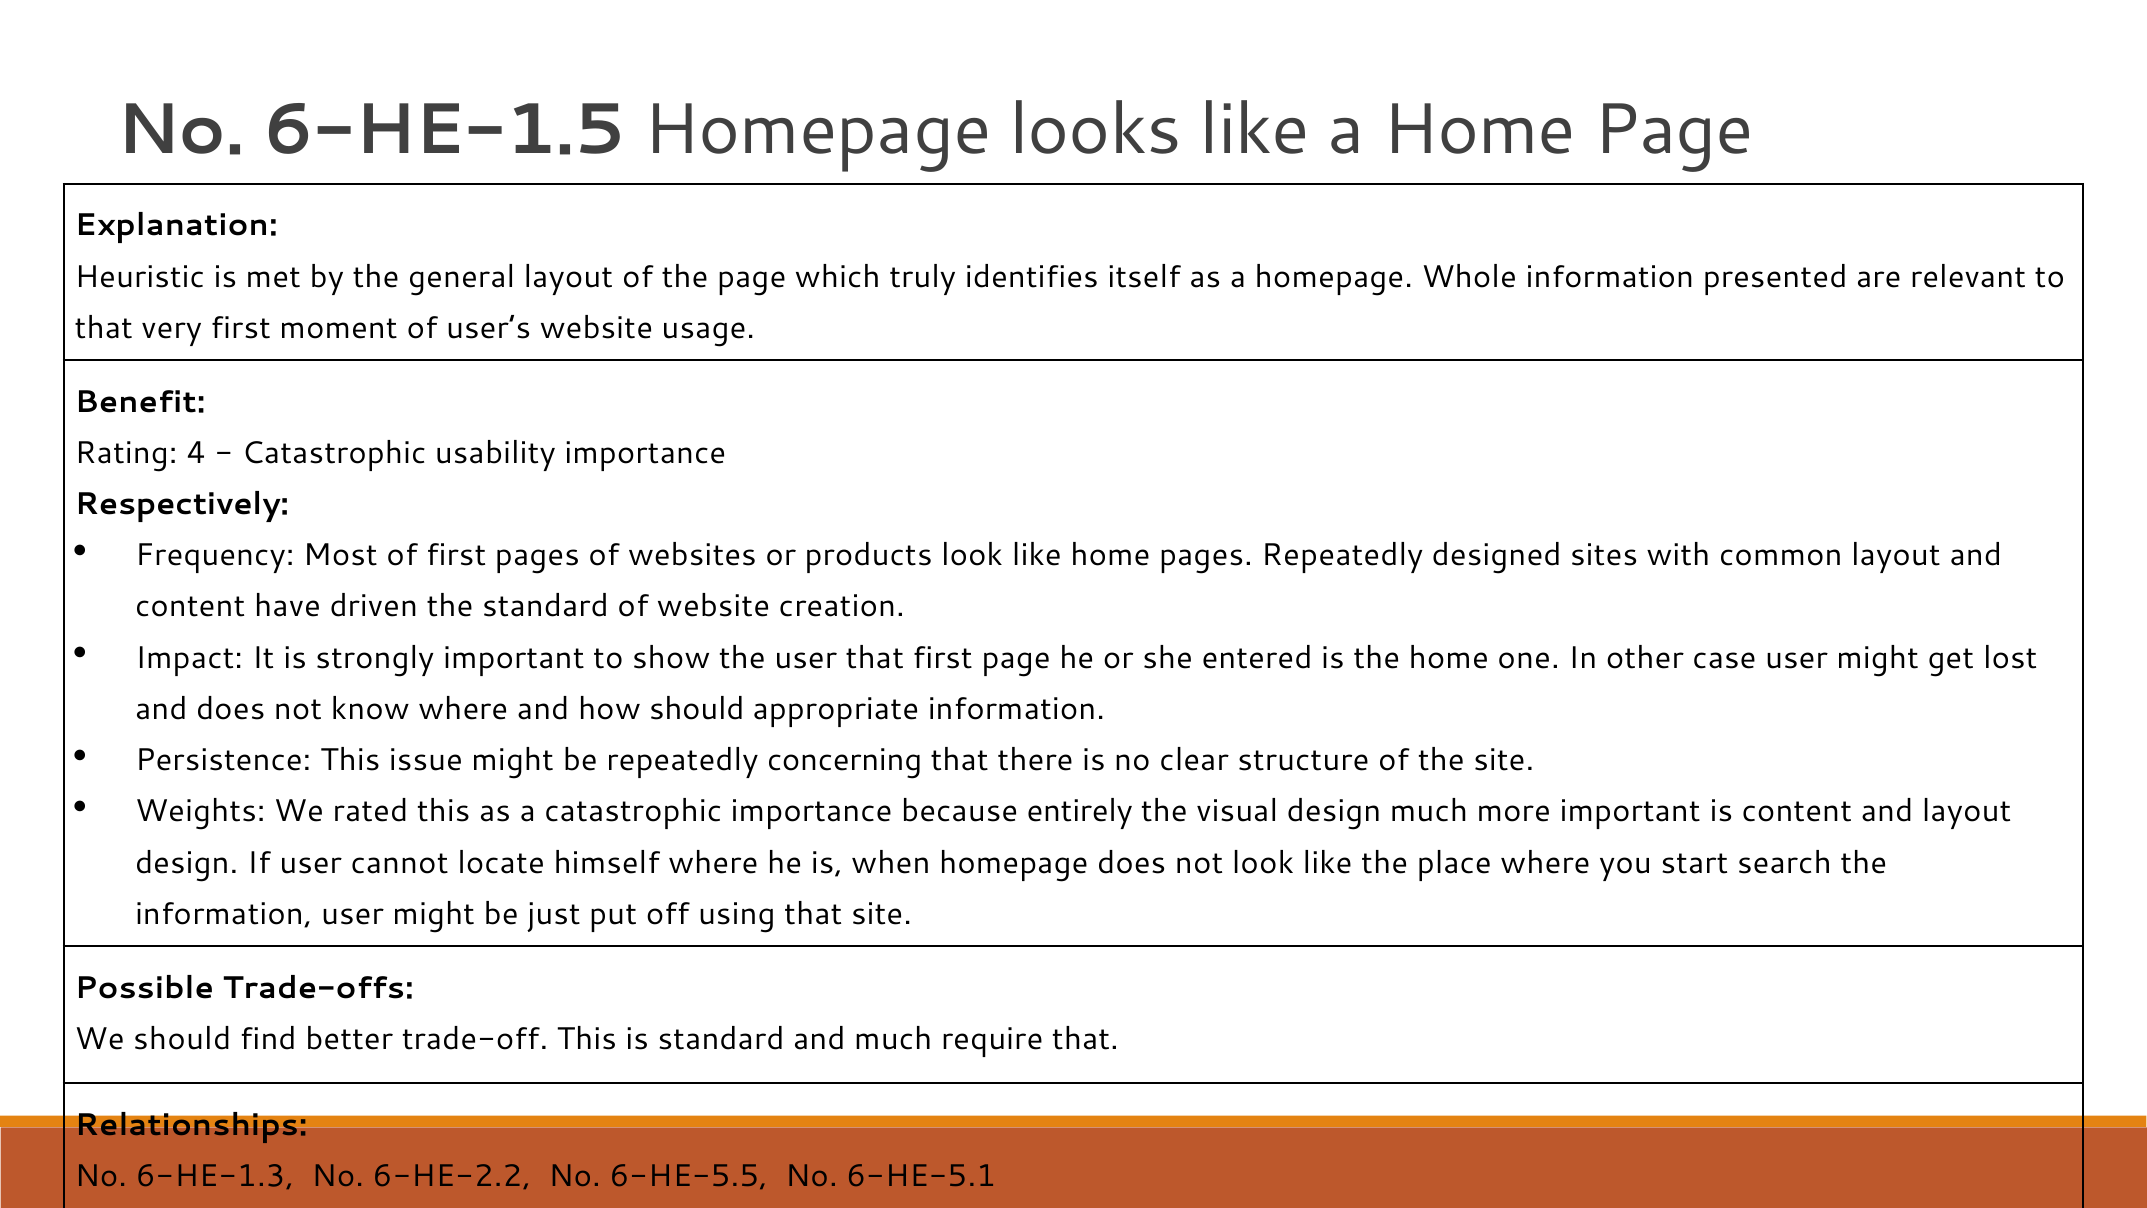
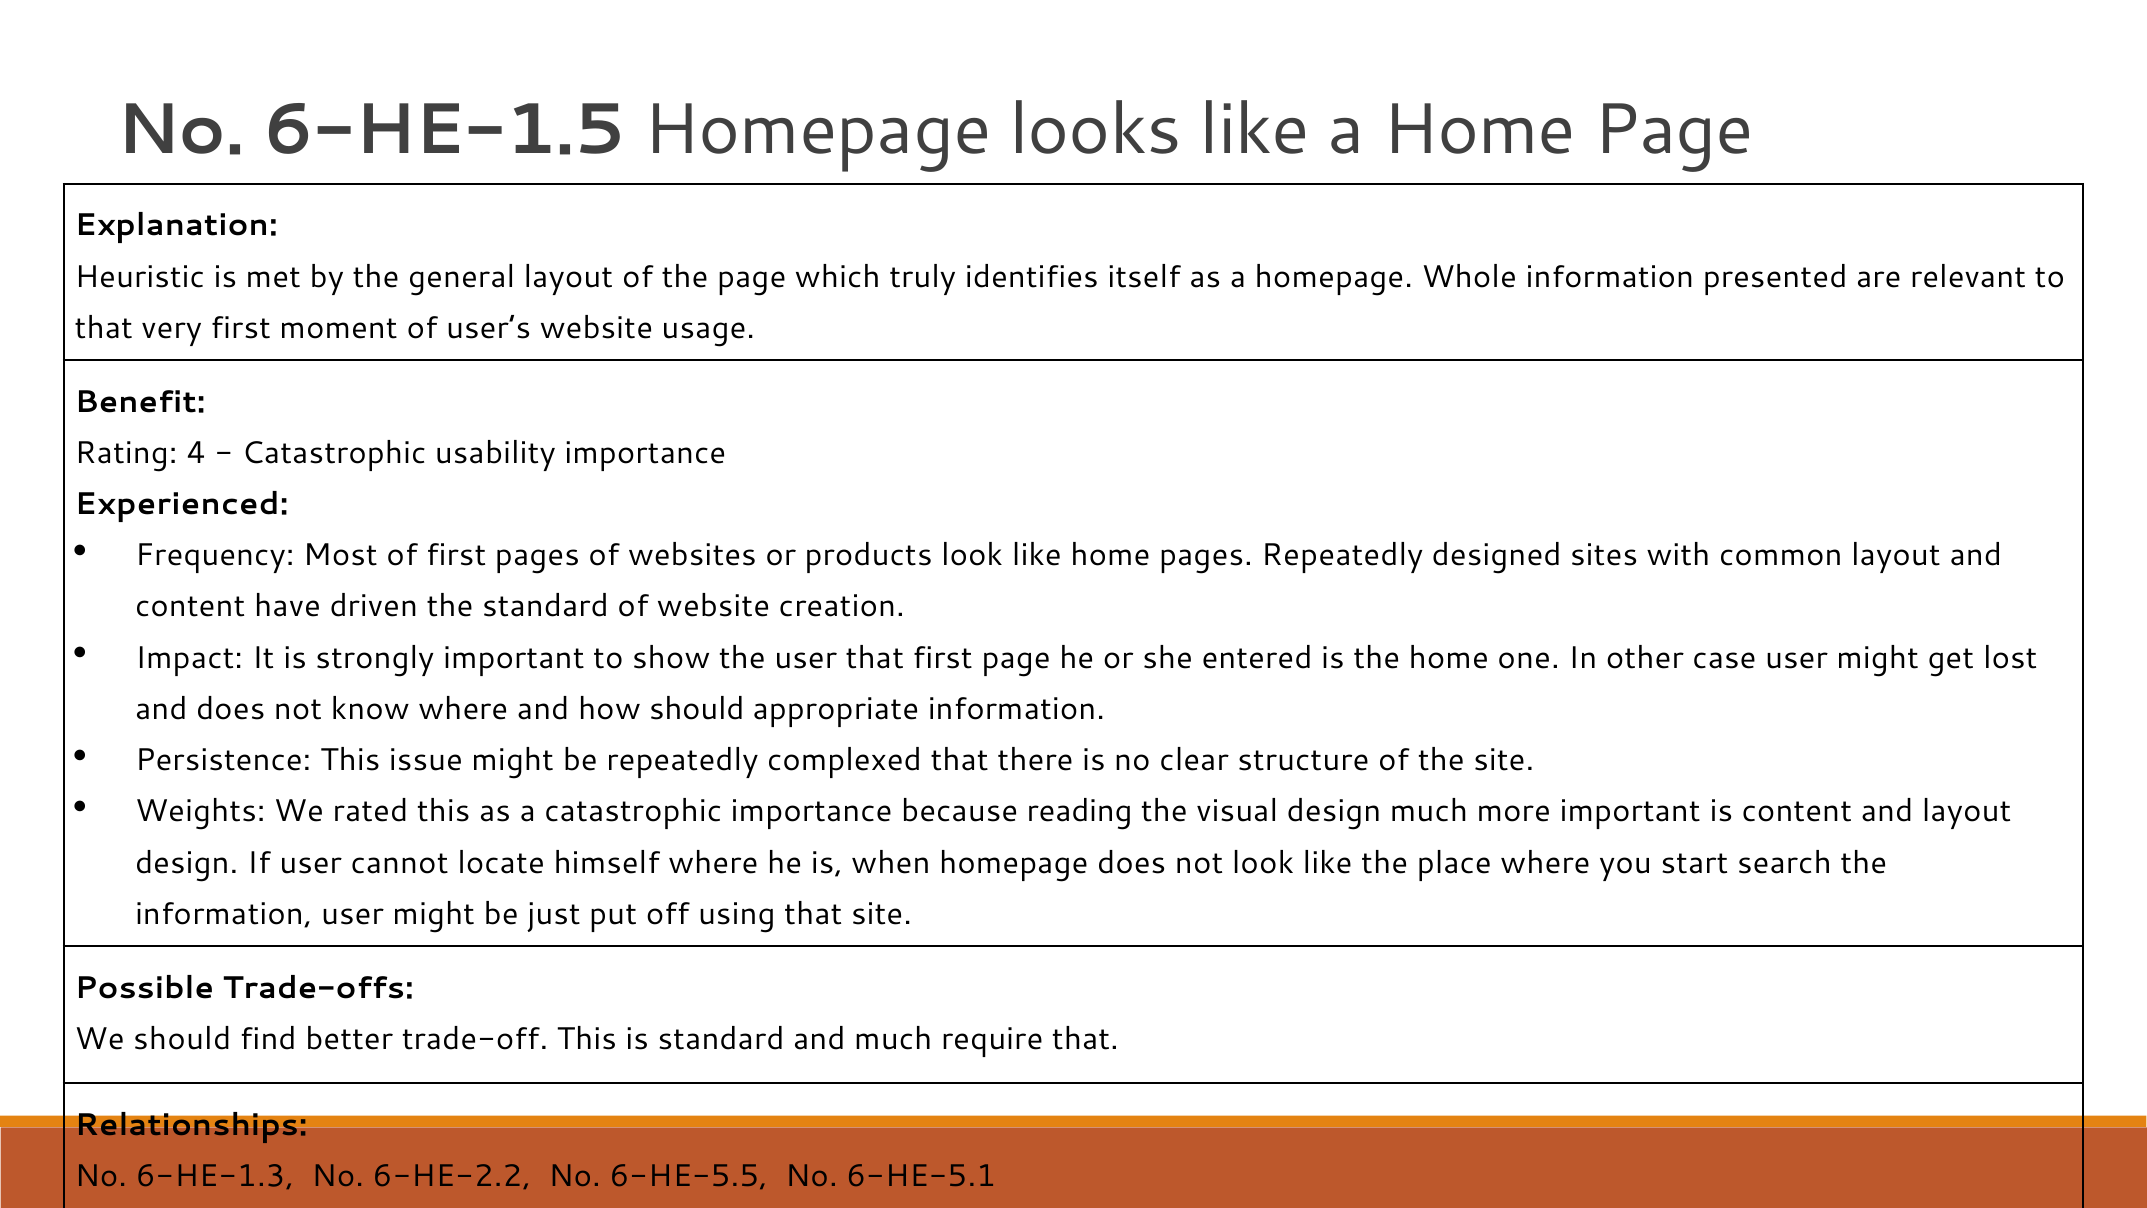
Respectively: Respectively -> Experienced (182, 504)
concerning: concerning -> complexed (844, 760)
entirely: entirely -> reading (1080, 811)
